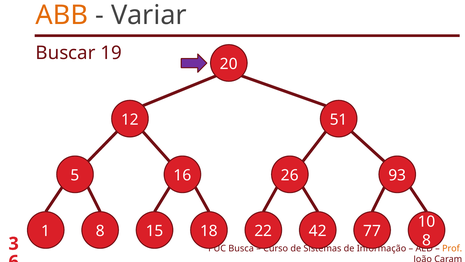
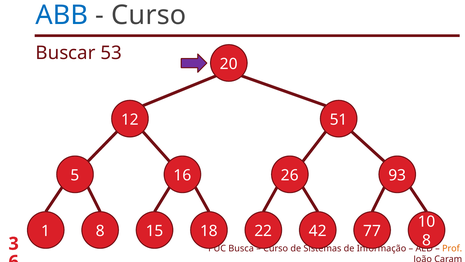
ABB colour: orange -> blue (62, 15)
Variar: Variar -> Curso (149, 15)
19: 19 -> 53 (111, 53)
